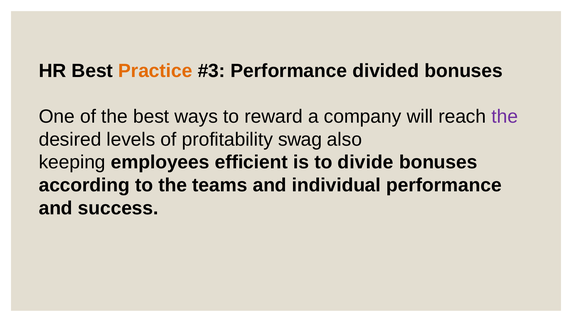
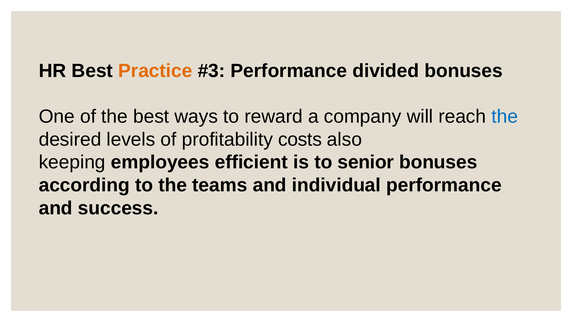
the colour: purple -> blue (505, 116)
swag: swag -> costs (300, 139)
divide: divide -> senior (366, 162)
